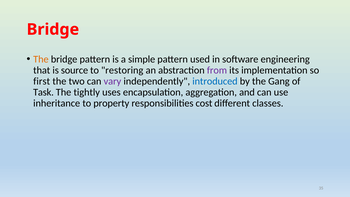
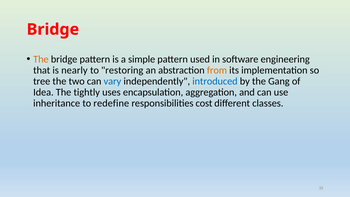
source: source -> nearly (74, 70)
from colour: purple -> orange (217, 70)
first: first -> tree (42, 81)
vary colour: purple -> blue (112, 81)
Task: Task -> Idea (43, 92)
property: property -> redefine (111, 103)
